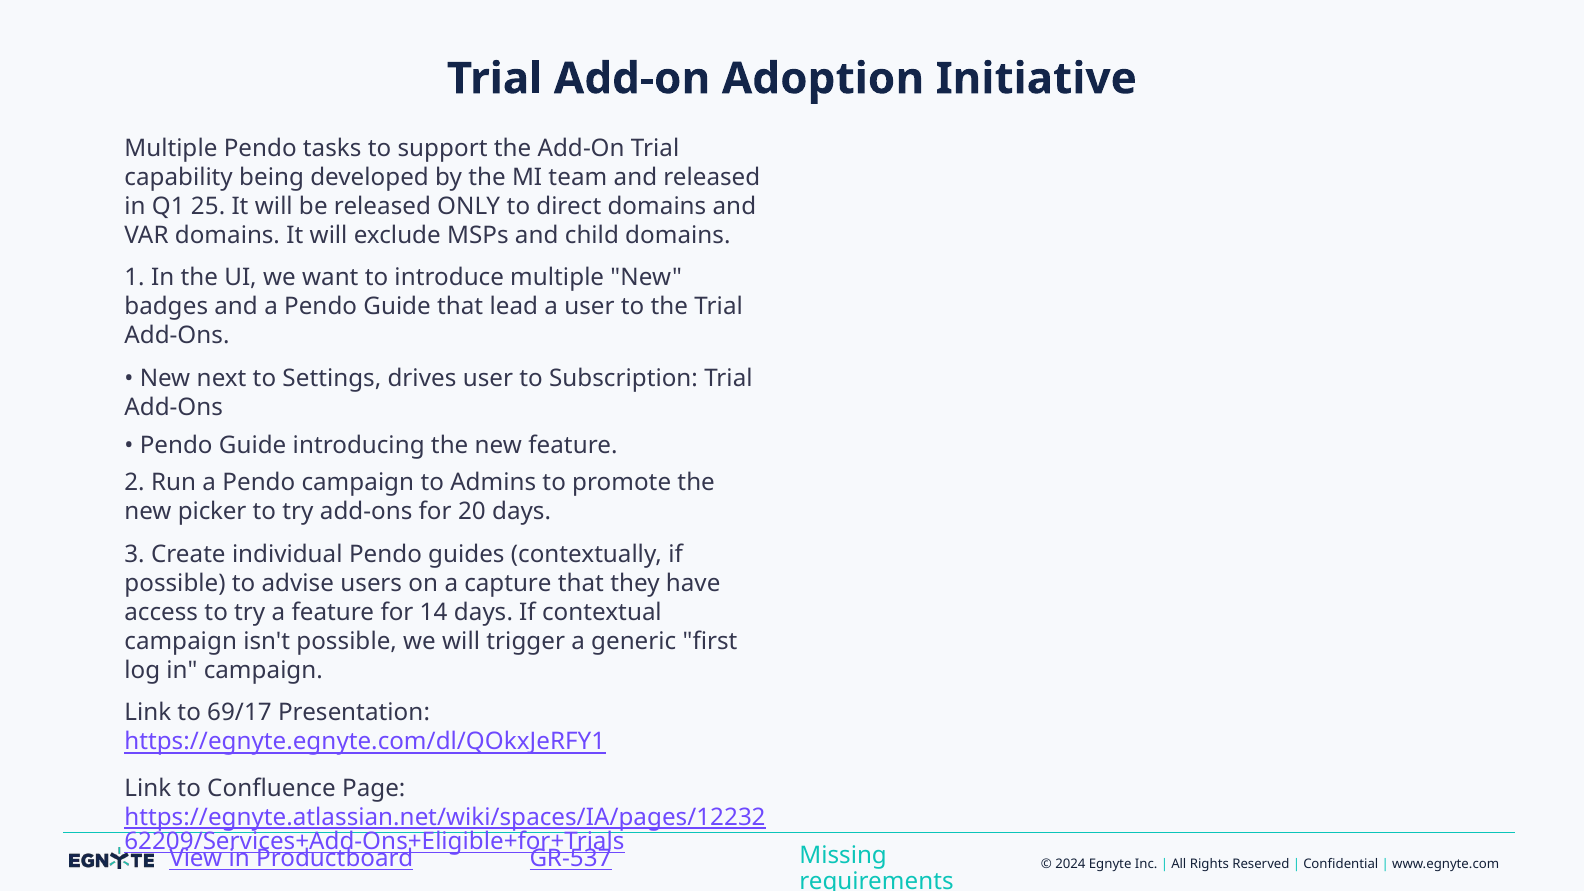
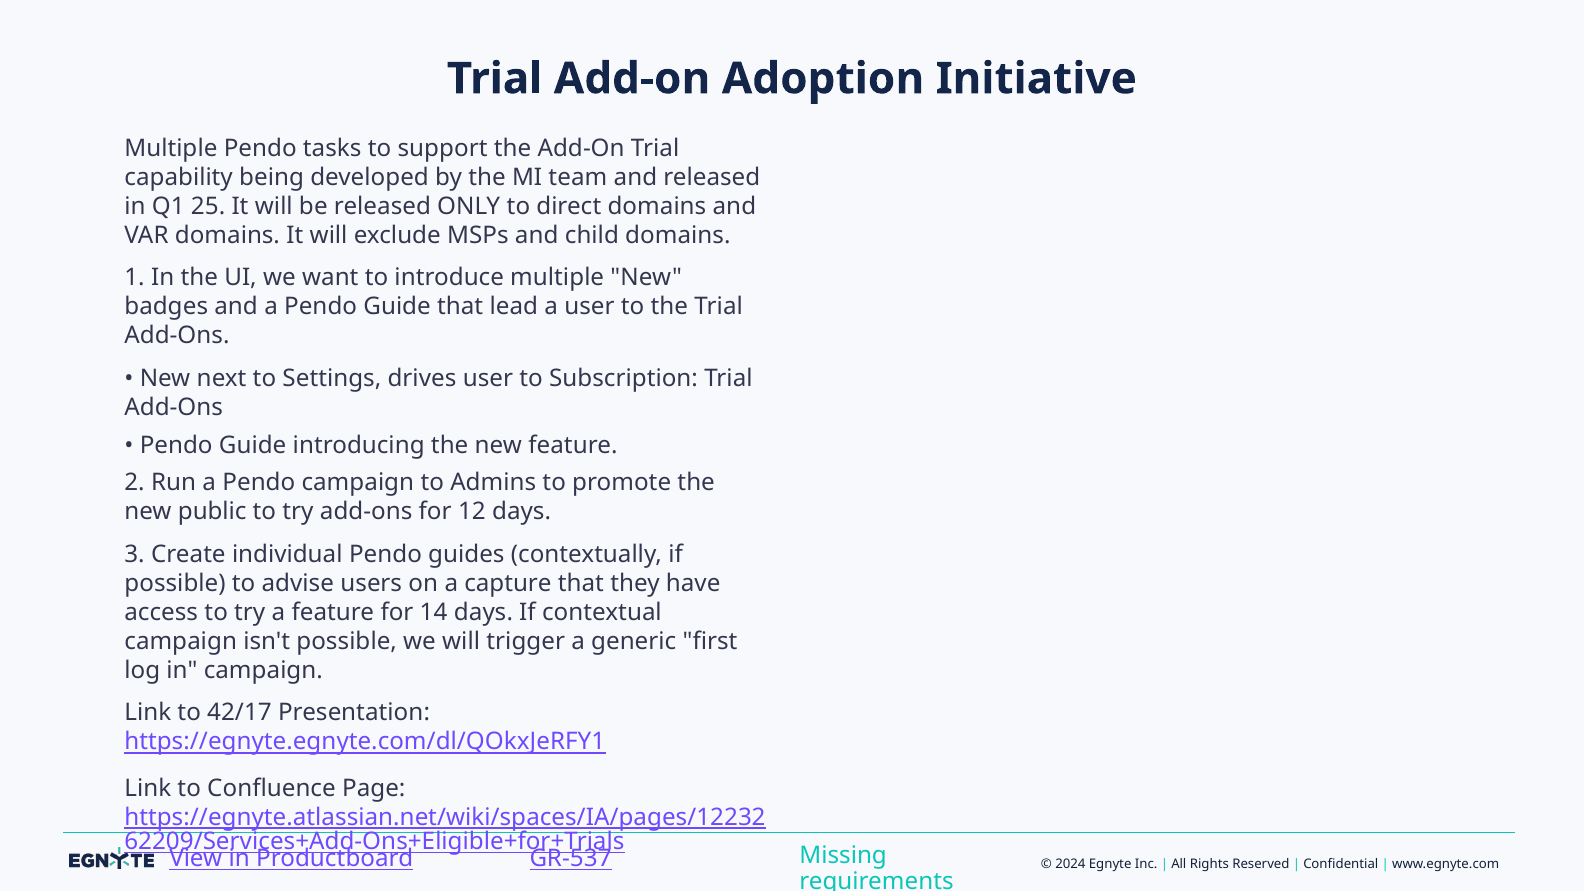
picker: picker -> public (212, 512)
20: 20 -> 12 (472, 512)
69/17: 69/17 -> 42/17 (239, 713)
